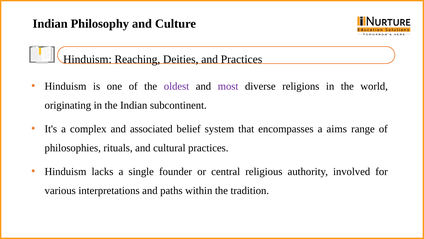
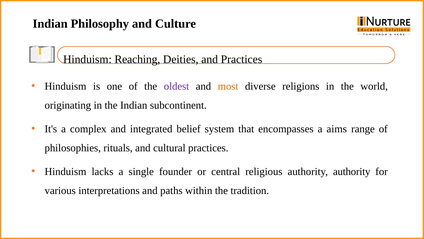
most colour: purple -> orange (228, 86)
associated: associated -> integrated (151, 129)
authority involved: involved -> authority (352, 171)
